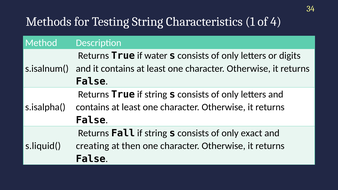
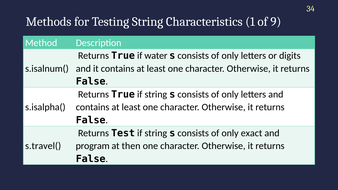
4: 4 -> 9 (276, 22)
Fall: Fall -> Test (123, 133)
s.liquid(: s.liquid( -> s.travel( (43, 146)
creating: creating -> program (93, 146)
